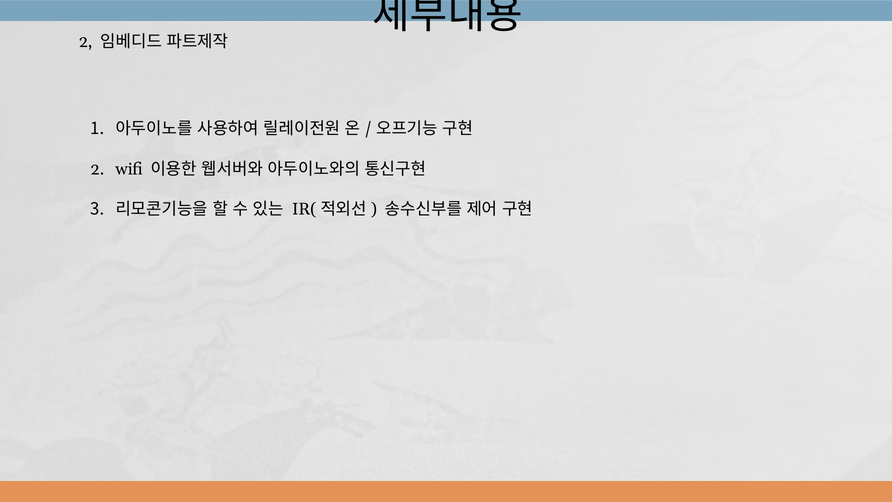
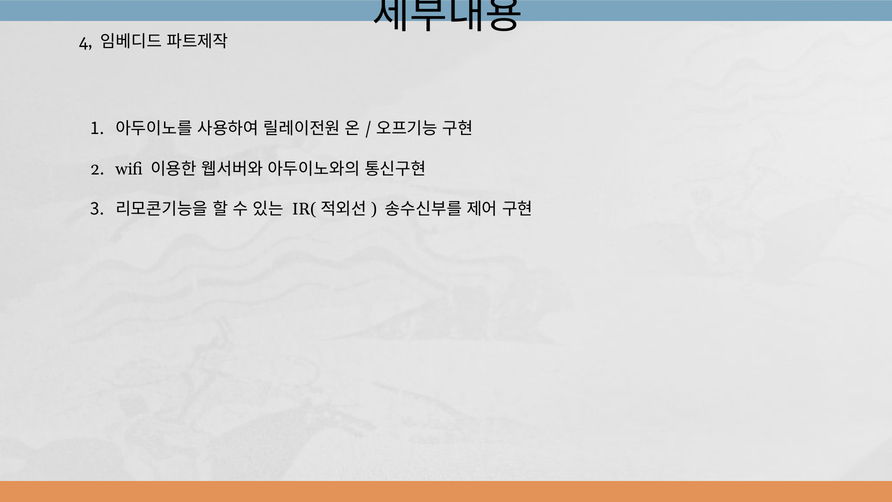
2: 2 -> 4 (86, 42)
